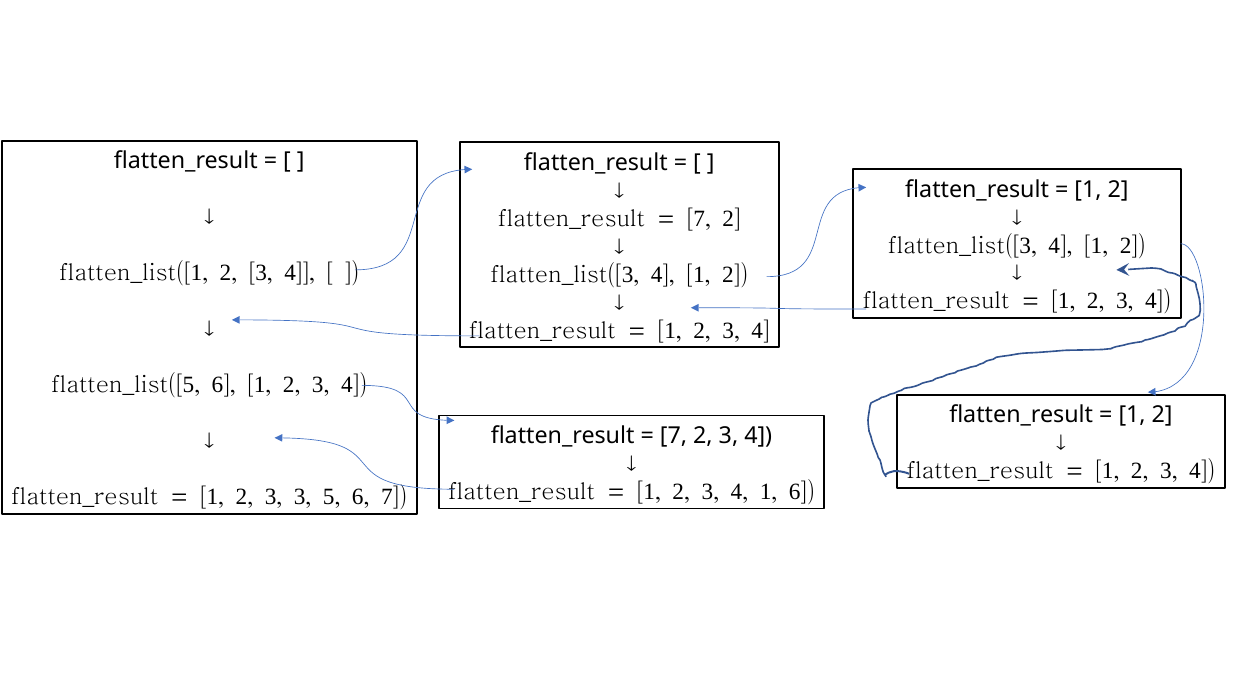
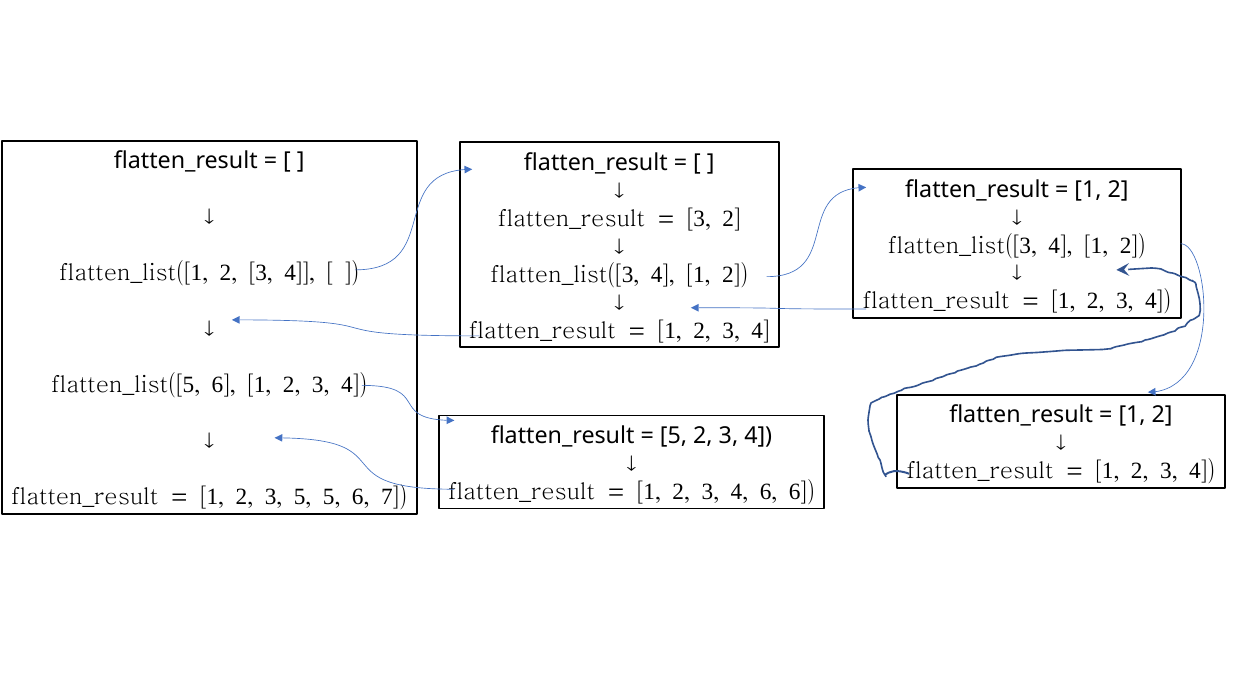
7: 7 -> 3 (699, 218)
7: 7 -> 5 (674, 435)
2 3 4 1: 1 -> 6 (769, 491)
3 3: 3 -> 5 (303, 496)
